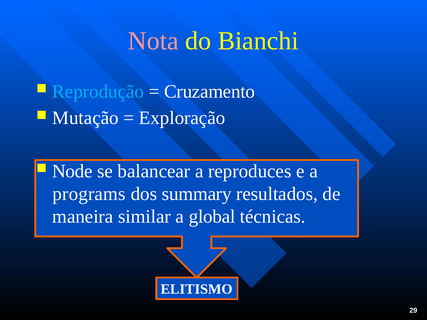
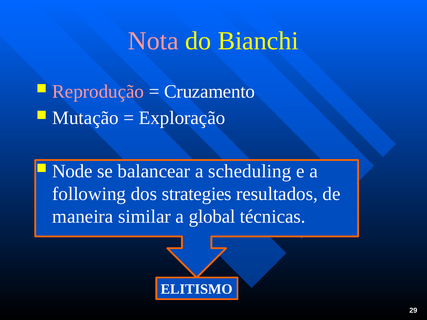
Reprodução colour: light blue -> pink (98, 92)
reproduces: reproduces -> scheduling (250, 171)
programs: programs -> following (89, 194)
summary: summary -> strategies (197, 194)
